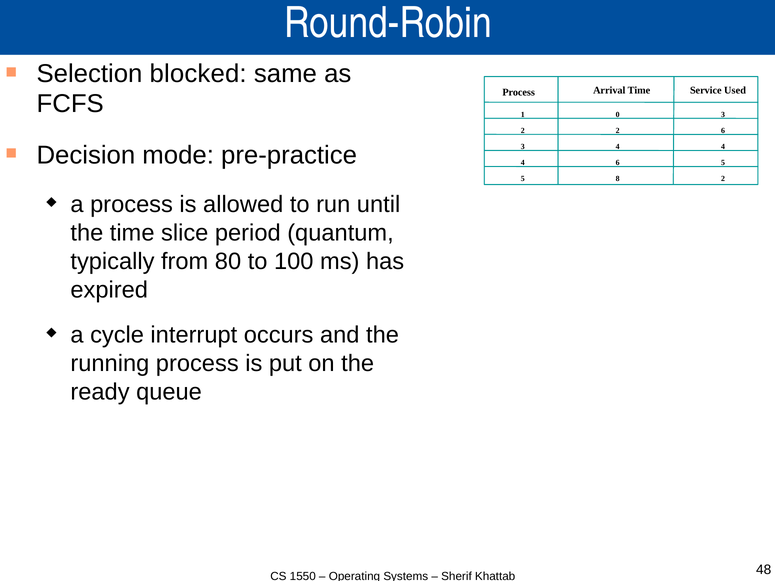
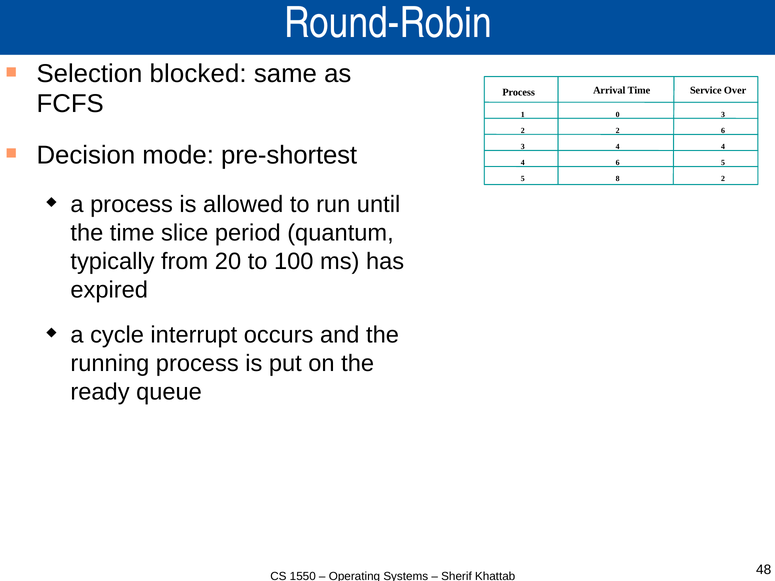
Used: Used -> Over (735, 90)
pre-practice: pre-practice -> pre-shortest (289, 156)
80: 80 -> 20 (228, 262)
